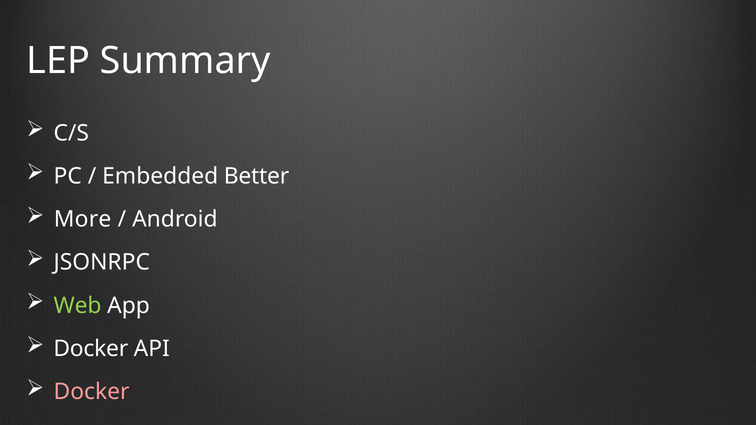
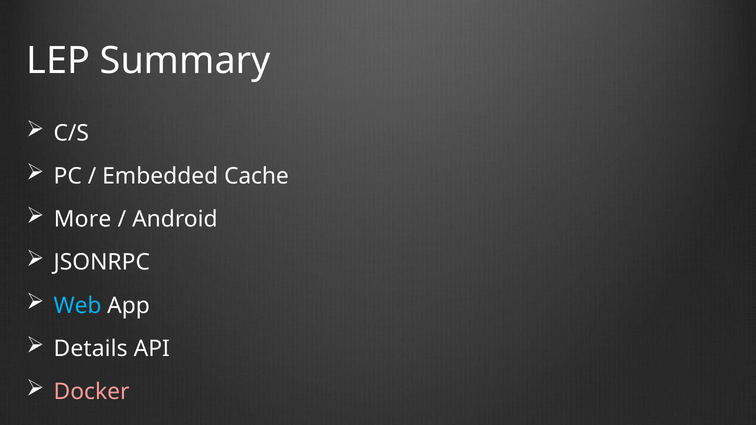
Better: Better -> Cache (256, 176)
Web colour: light green -> light blue (78, 306)
Docker: Docker -> Details (91, 349)
